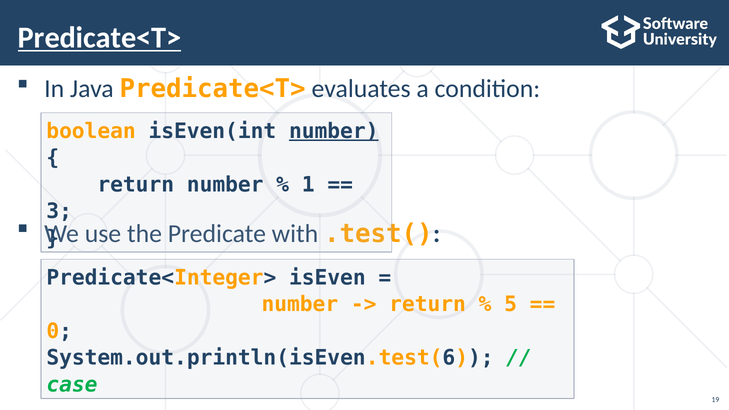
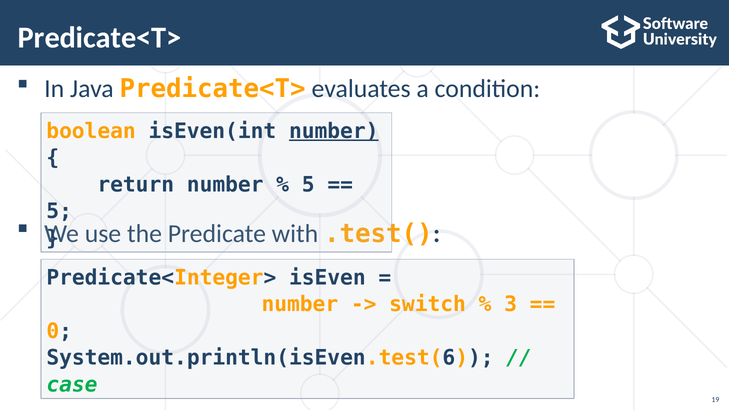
Predicate<T> underline: present -> none (100, 38)
1: 1 -> 5 (308, 185)
3: 3 -> 5 (59, 211)
return: return -> switch (428, 304)
5: 5 -> 3 (511, 304)
